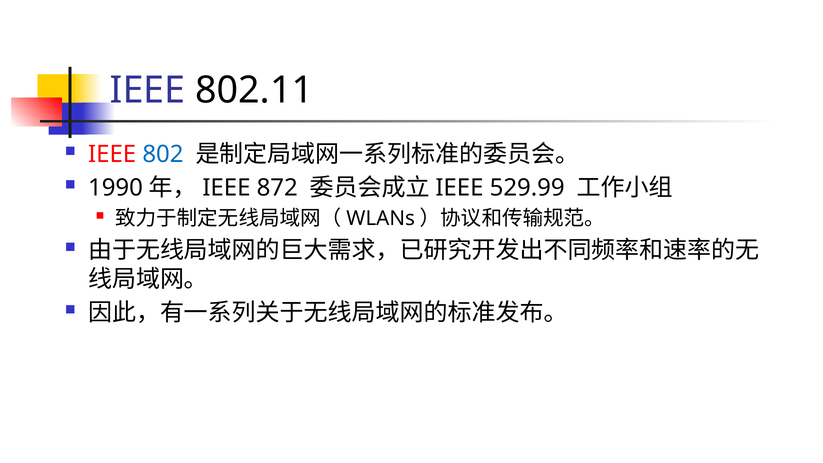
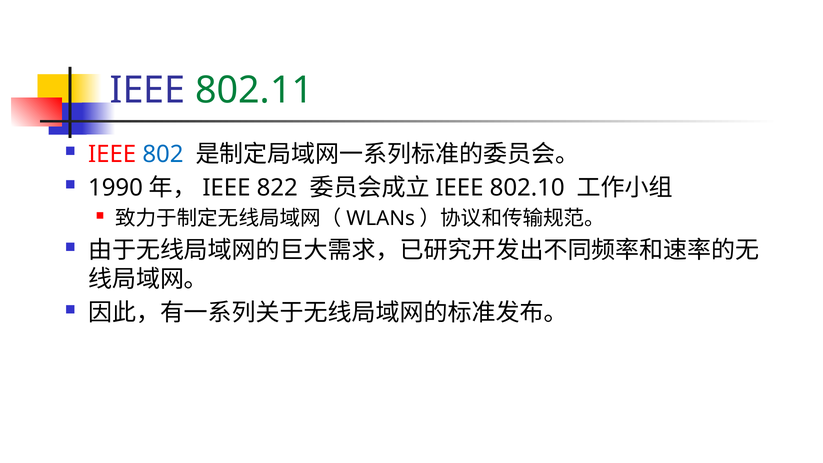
802.11 colour: black -> green (254, 90)
872: 872 -> 822 (277, 188)
529.99: 529.99 -> 802.10 (527, 188)
